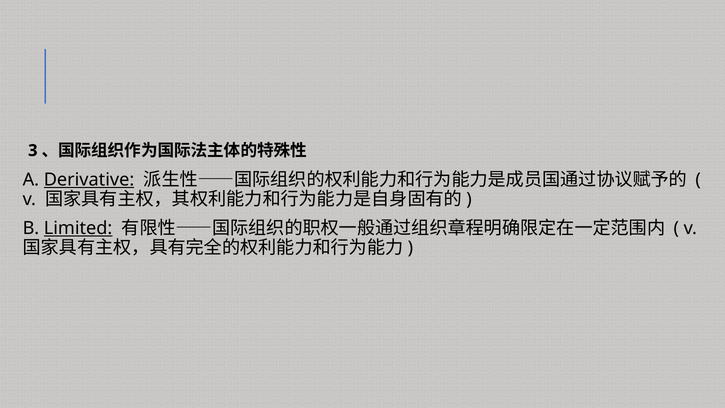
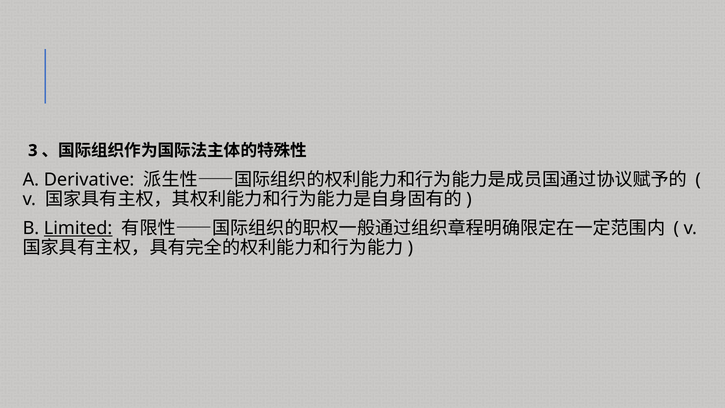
Derivative underline: present -> none (89, 180)
